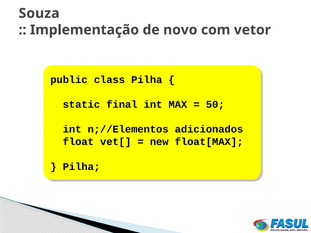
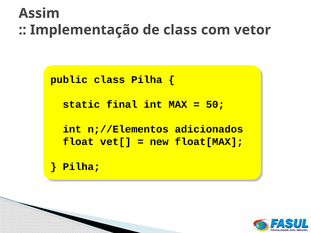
Souza: Souza -> Assim (39, 13)
de novo: novo -> class (180, 30)
